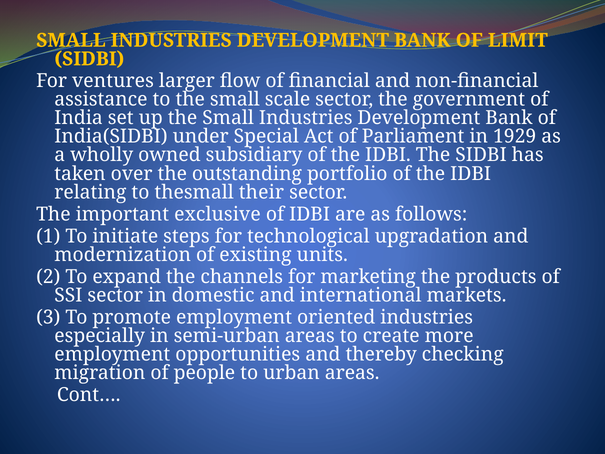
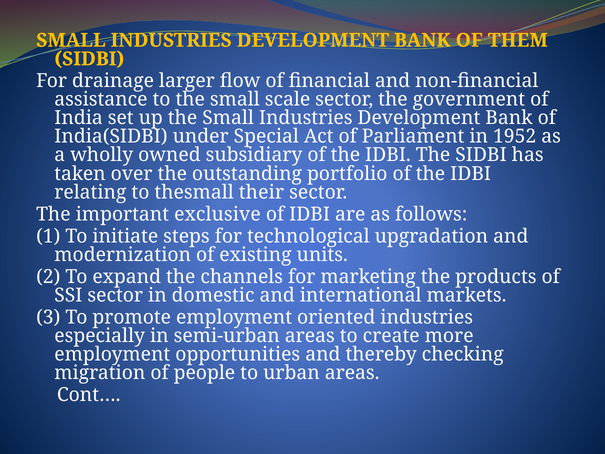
LIMIT: LIMIT -> THEM (518, 40)
ventures: ventures -> drainage (113, 81)
1929: 1929 -> 1952 (515, 136)
